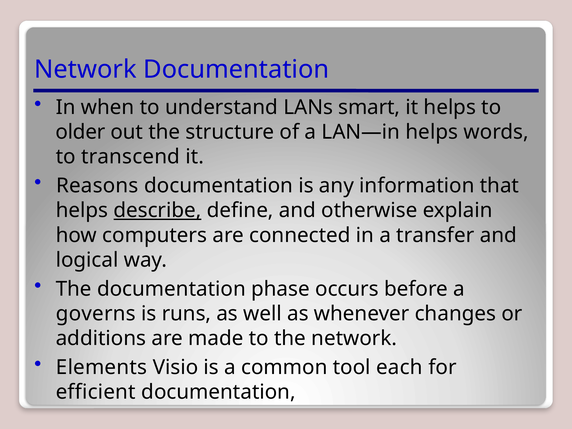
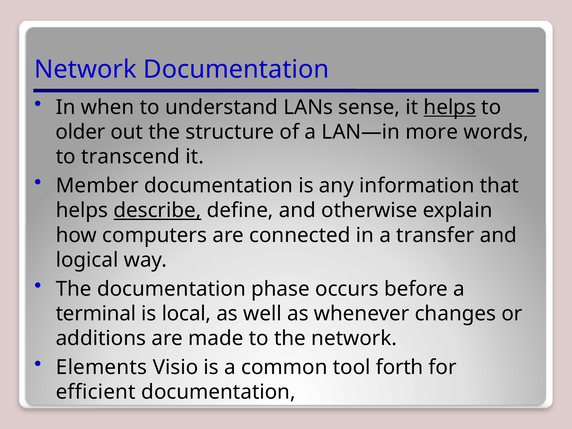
smart: smart -> sense (369, 107)
helps underline: none -> present (450, 107)
LAN—in helps: helps -> more (432, 132)
Reasons: Reasons -> Member (97, 186)
governs: governs -> terminal (96, 314)
runs: runs -> local (186, 314)
each: each -> forth (400, 367)
